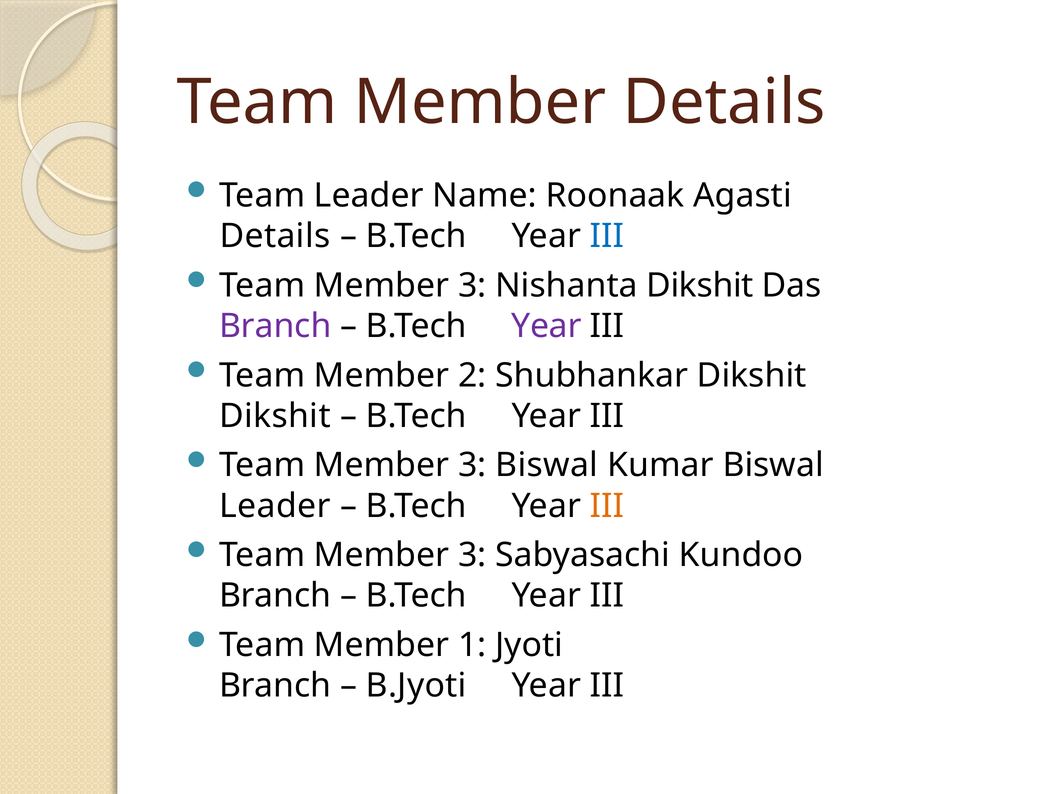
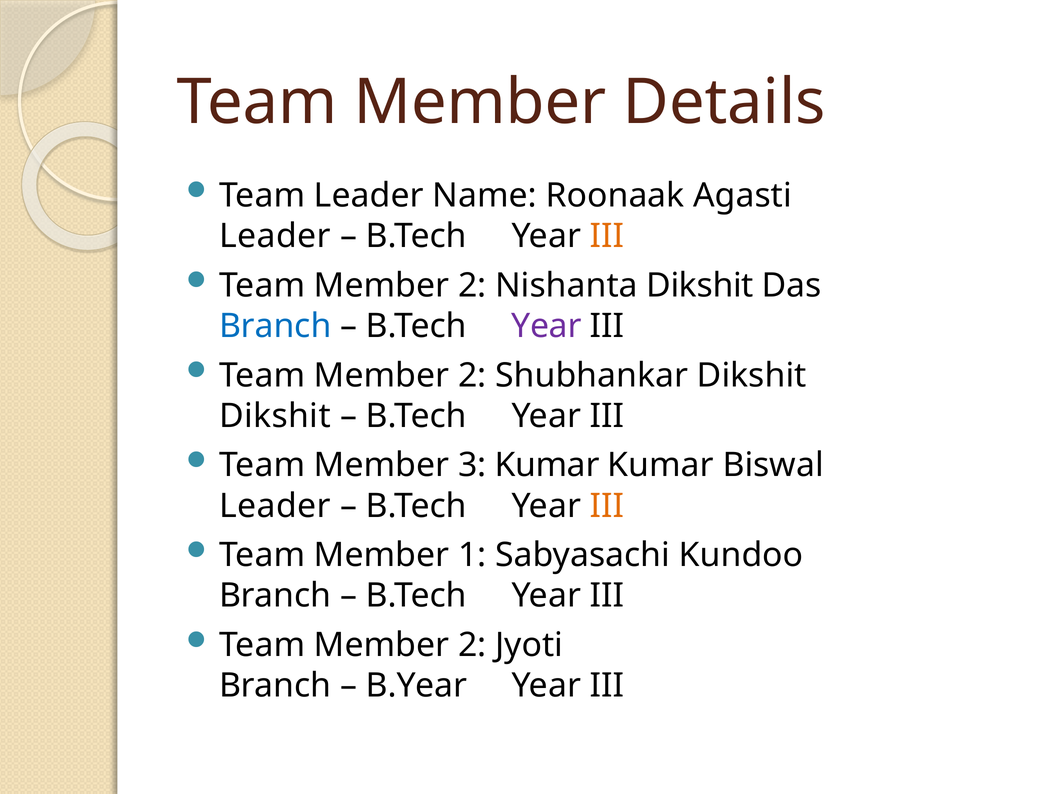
Details: Details -> Leader (275, 236)
III colour: blue -> orange (607, 236)
3: 3 -> 2 (472, 286)
Branch colour: purple -> blue (275, 326)
3 Biswal: Biswal -> Kumar (547, 465)
3: 3 -> 1 (472, 555)
1: 1 -> 2 (472, 645)
B.Jyoti: B.Jyoti -> B.Year (416, 686)
